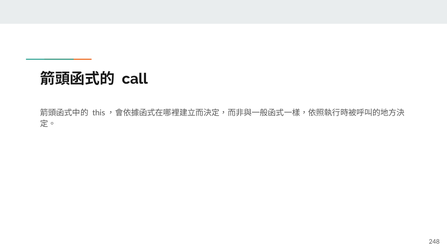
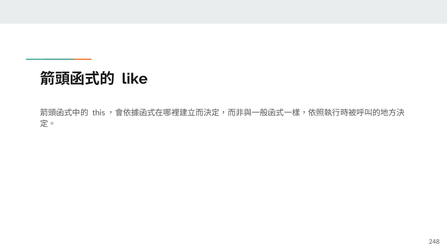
call: call -> like (135, 79)
